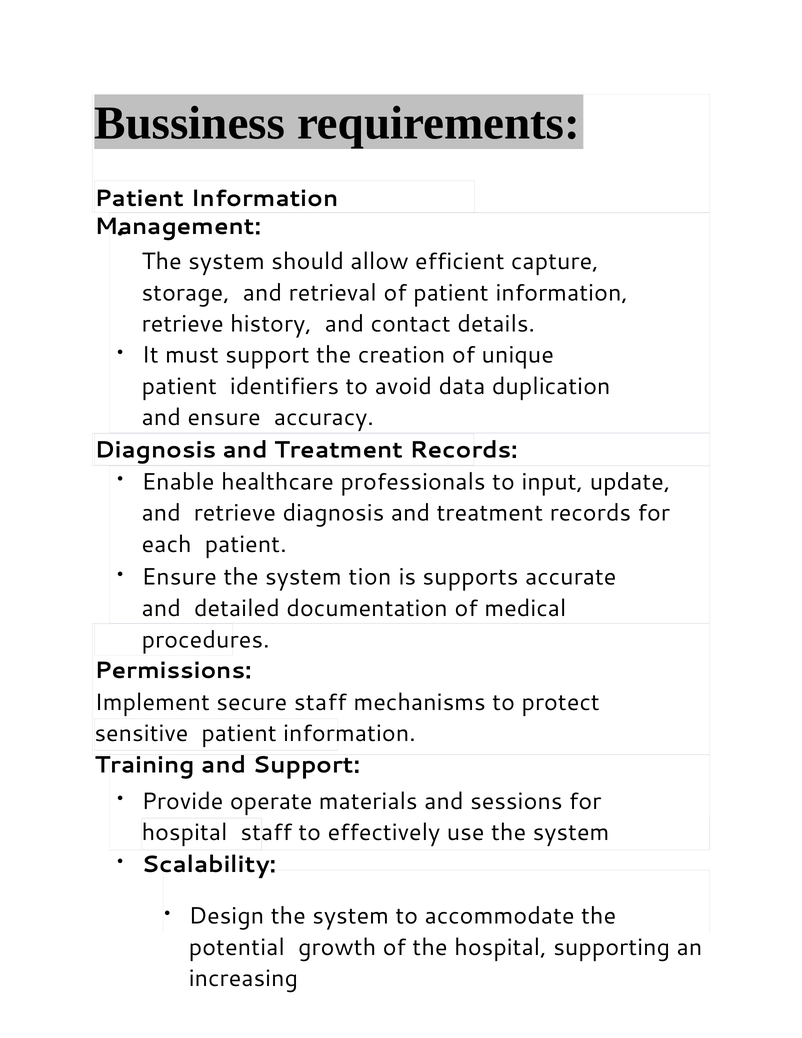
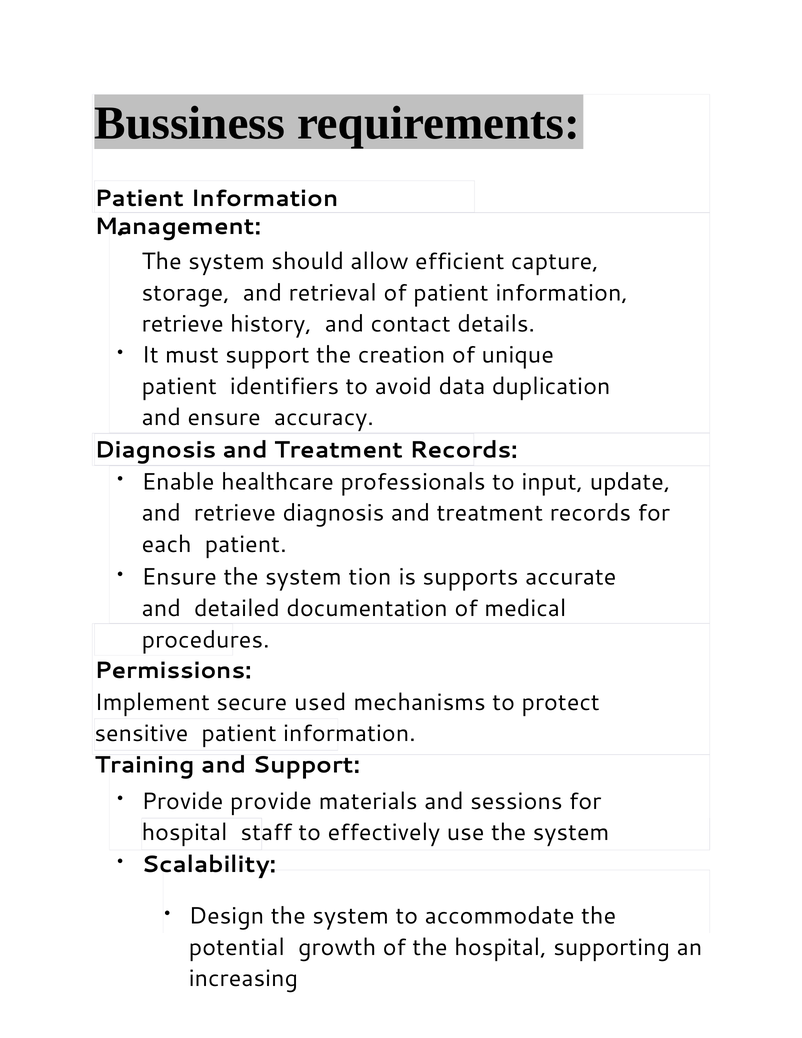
secure staff: staff -> used (320, 702)
Provide operate: operate -> provide (271, 801)
